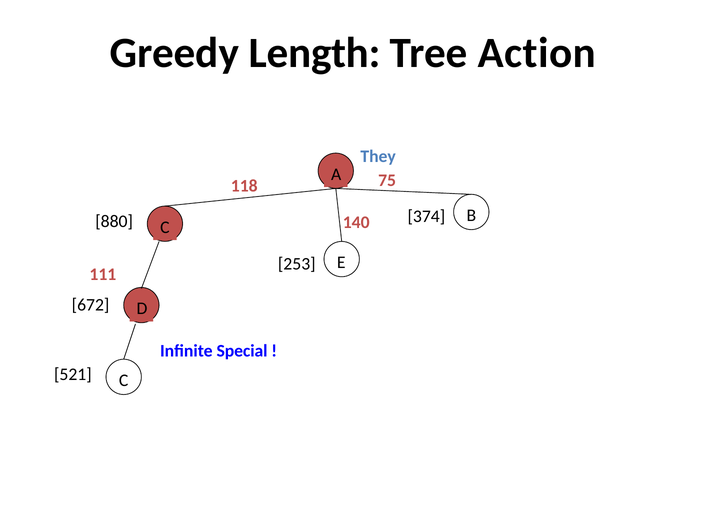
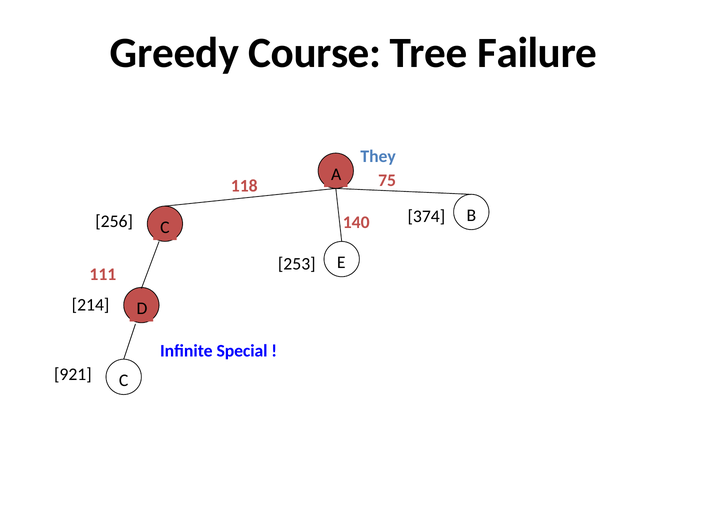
Length: Length -> Course (315, 53)
Action: Action -> Failure (537, 53)
880: 880 -> 256 (114, 221)
672: 672 -> 214 (91, 305)
521: 521 -> 921 (73, 375)
